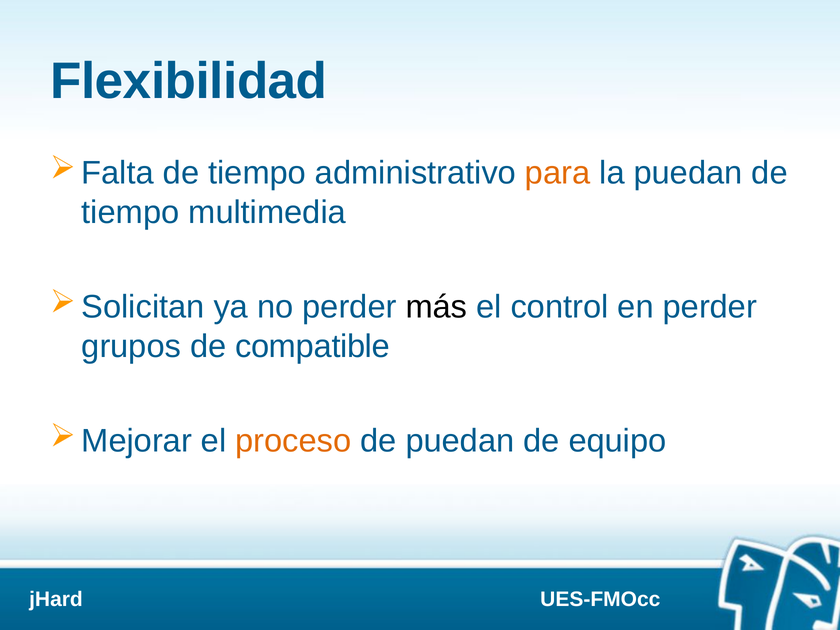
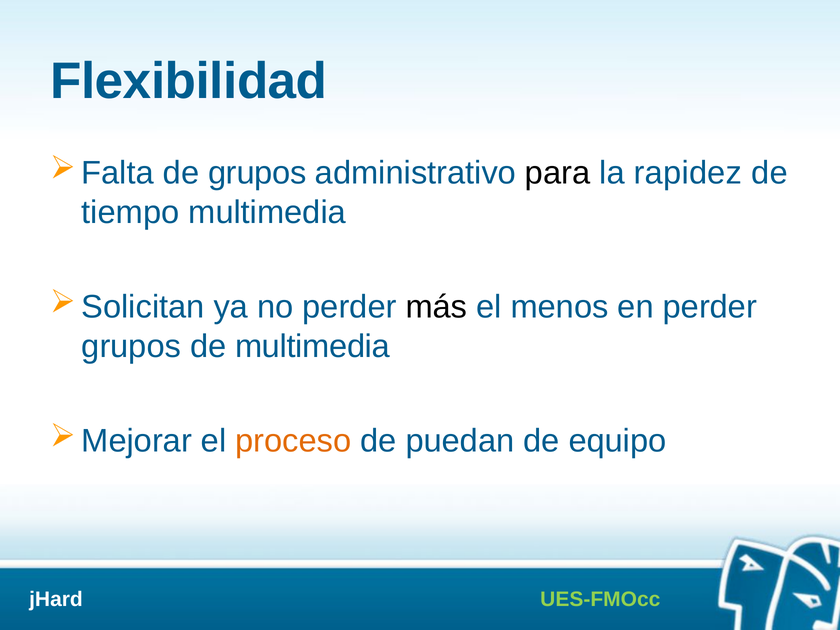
tiempo: tiempo -> grupos (257, 173)
para colour: orange -> black (558, 173)
la puedan: puedan -> rapidez (688, 173)
control: control -> menos (560, 307)
de compatible: compatible -> multimedia (313, 346)
UES-FMOcc colour: white -> light green (600, 599)
